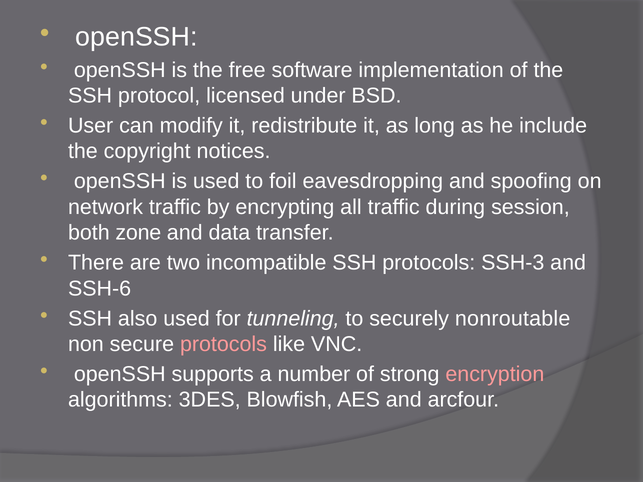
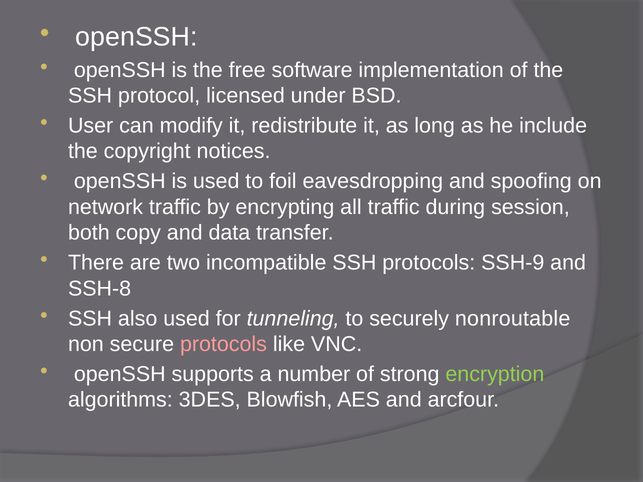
zone: zone -> copy (138, 233)
SSH-3: SSH-3 -> SSH-9 (513, 263)
SSH-6: SSH-6 -> SSH-8 (100, 289)
encryption colour: pink -> light green (495, 374)
